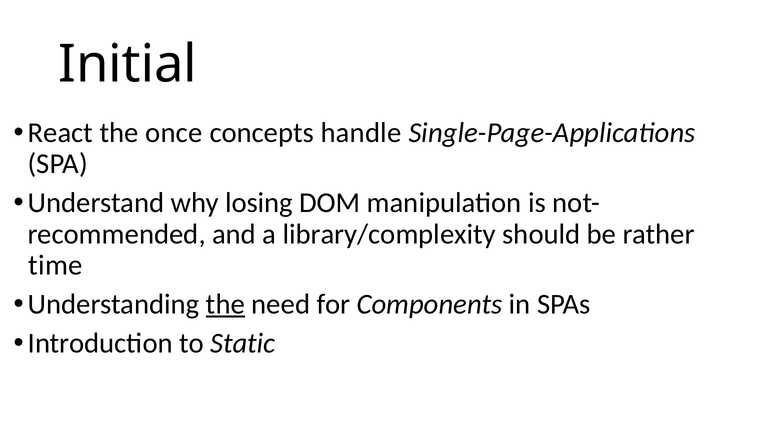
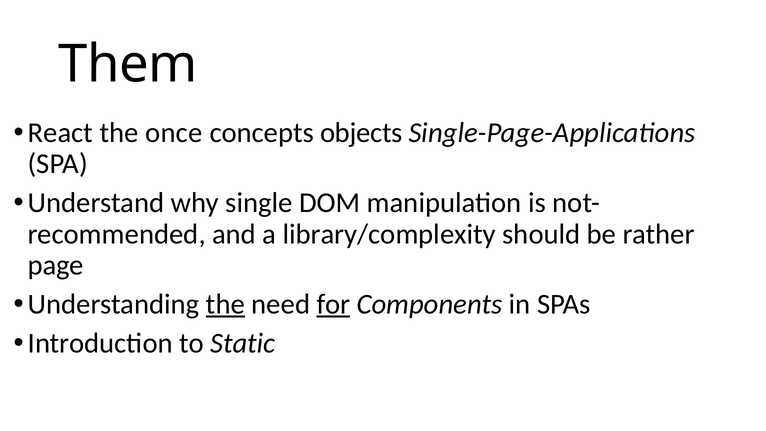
Initial: Initial -> Them (128, 64)
handle: handle -> objects (361, 133)
losing: losing -> single (259, 203)
time: time -> page (56, 265)
for underline: none -> present (333, 304)
